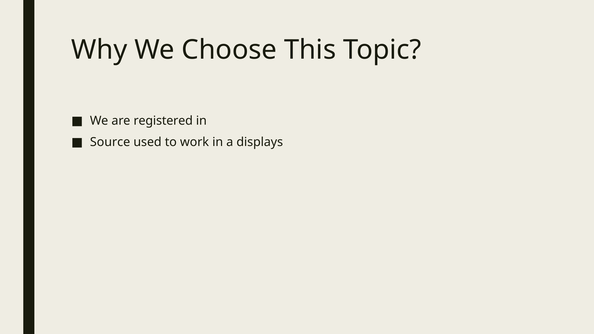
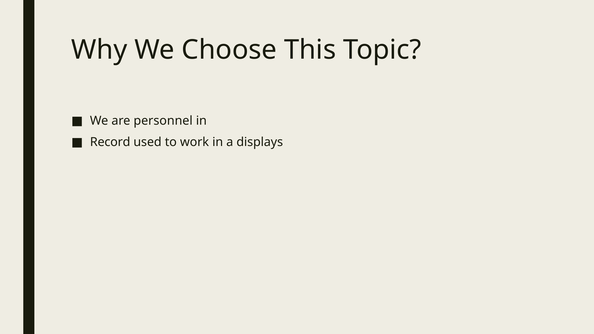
registered: registered -> personnel (163, 121)
Source: Source -> Record (110, 142)
